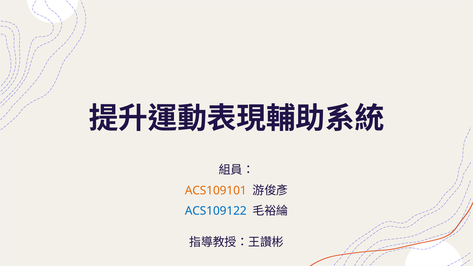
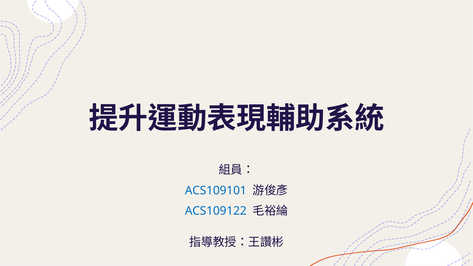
ACS109101 colour: orange -> blue (216, 191)
